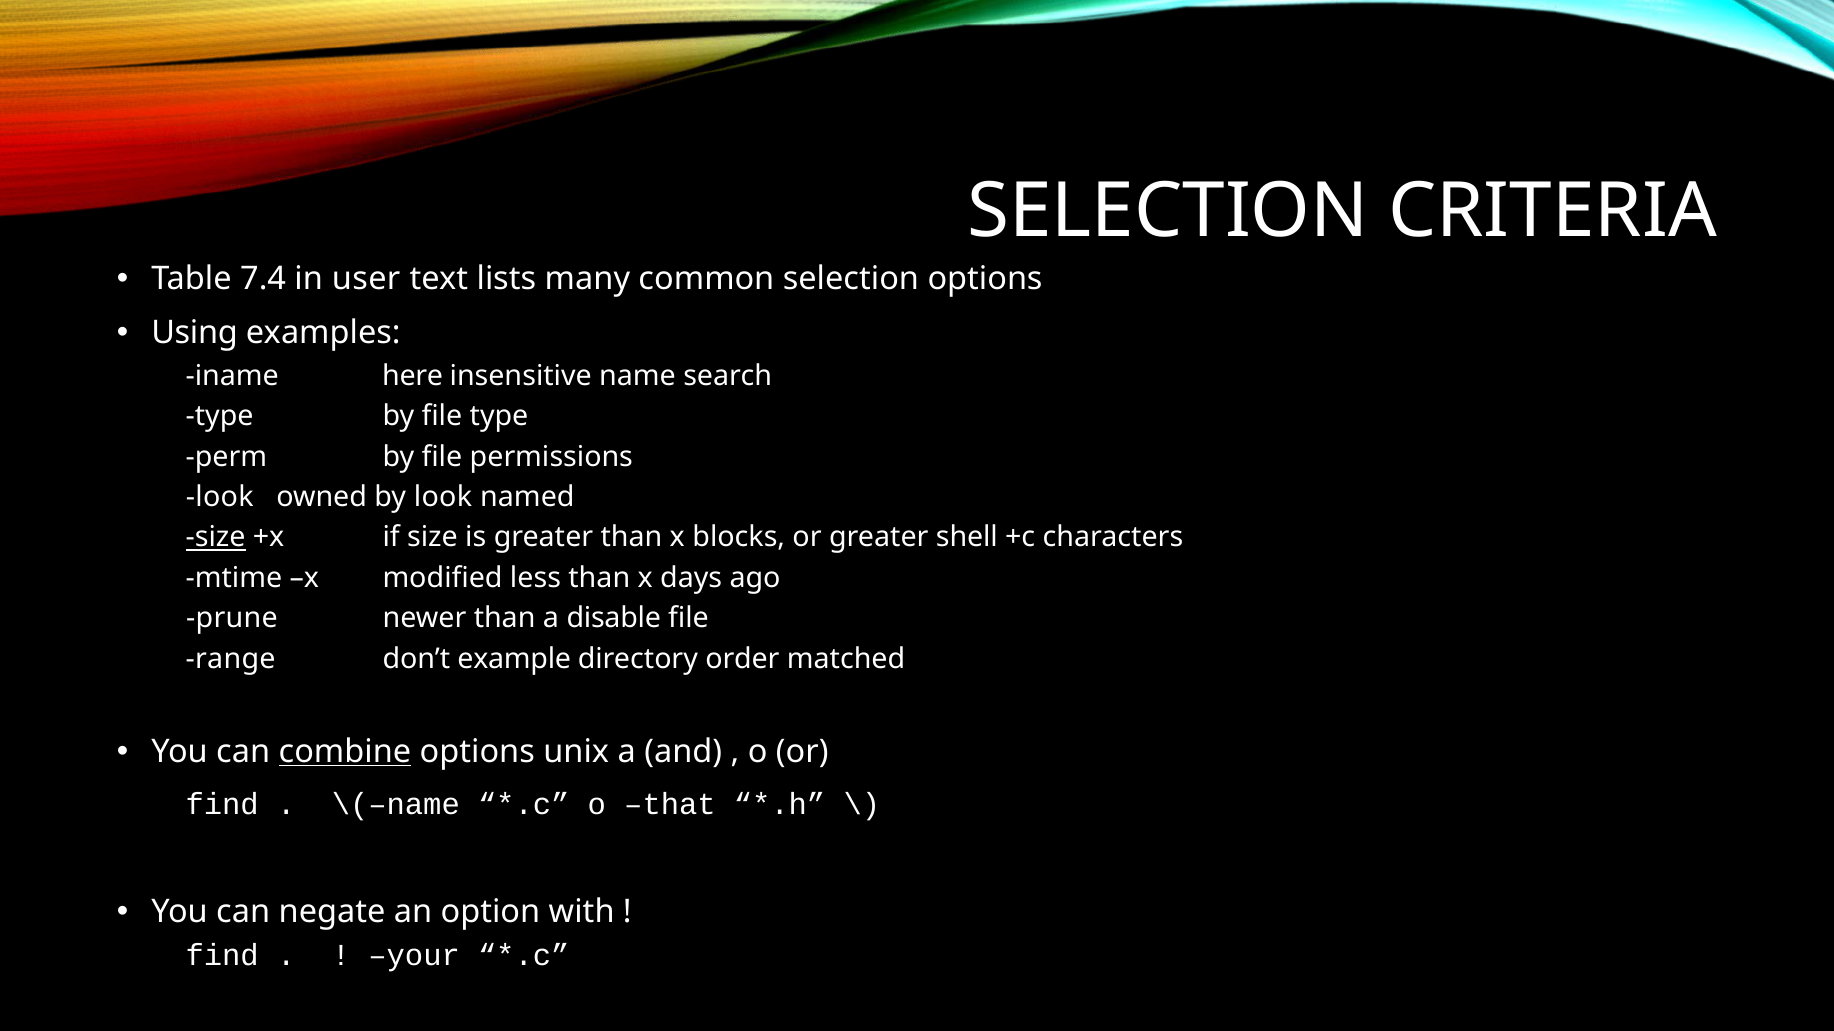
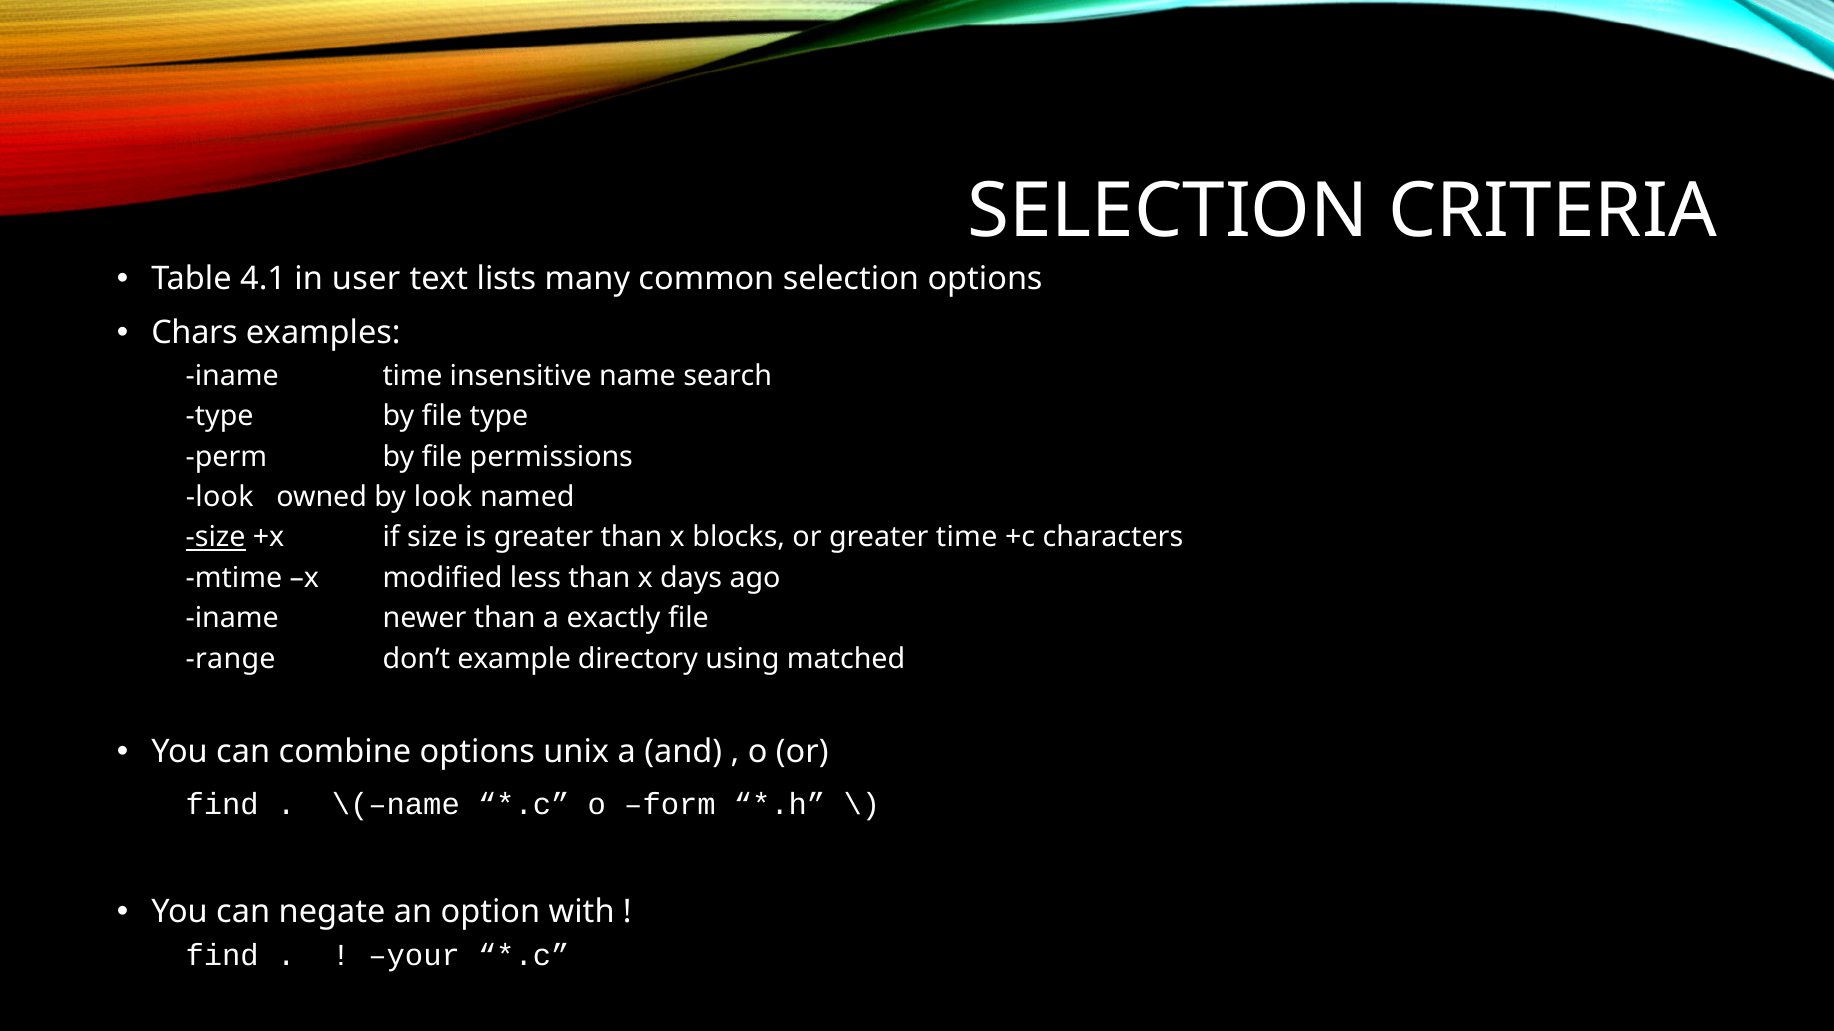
7.4: 7.4 -> 4.1 (263, 279)
Using: Using -> Chars (195, 333)
iname here: here -> time (413, 376)
greater shell: shell -> time (967, 538)
prune: prune -> iname (232, 619)
disable: disable -> exactly (614, 619)
order: order -> using (742, 659)
combine underline: present -> none (345, 752)
that: that -> form (670, 805)
